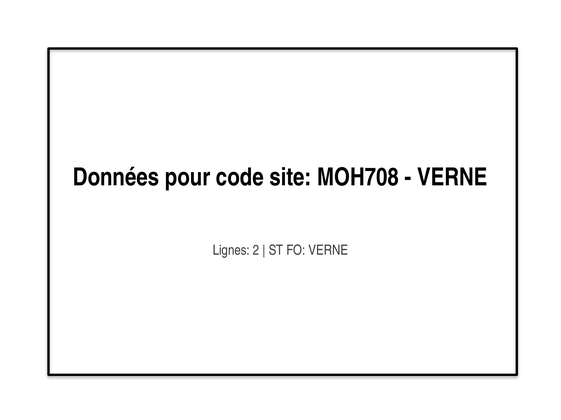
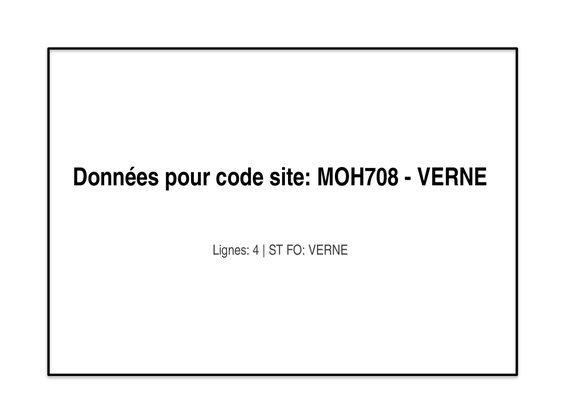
2: 2 -> 4 (256, 251)
